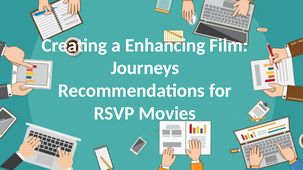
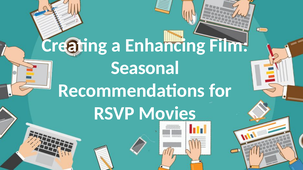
Journeys: Journeys -> Seasonal (145, 68)
